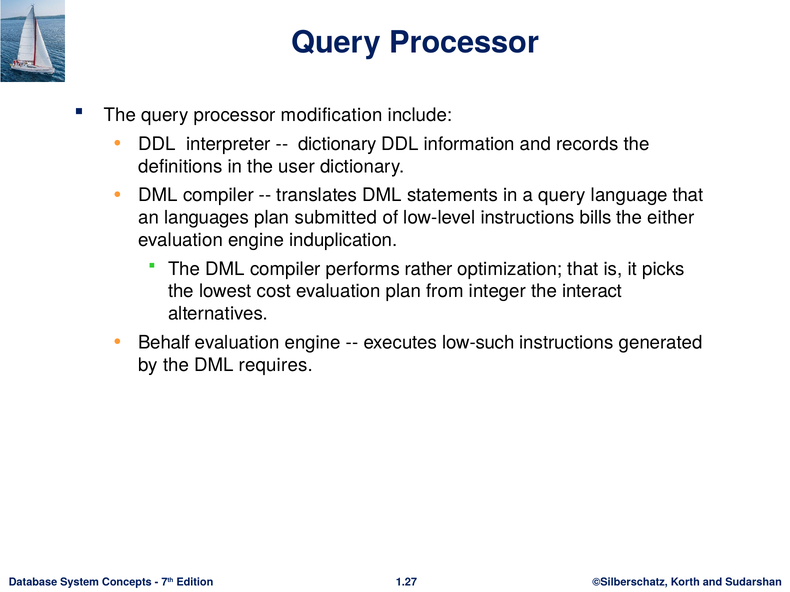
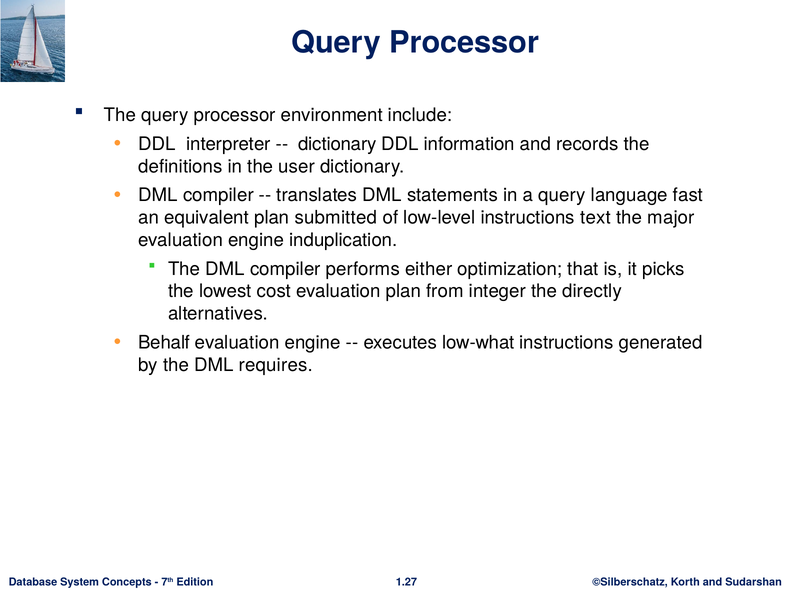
modification: modification -> environment (332, 115)
language that: that -> fast (688, 195)
languages: languages -> equivalent (207, 218)
bills: bills -> text (595, 218)
either: either -> major (671, 218)
rather: rather -> either (429, 269)
interact: interact -> directly (592, 292)
low-such: low-such -> low-what (478, 343)
